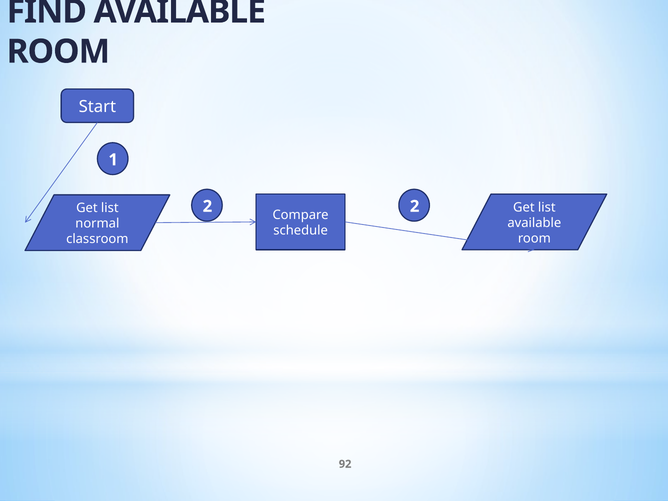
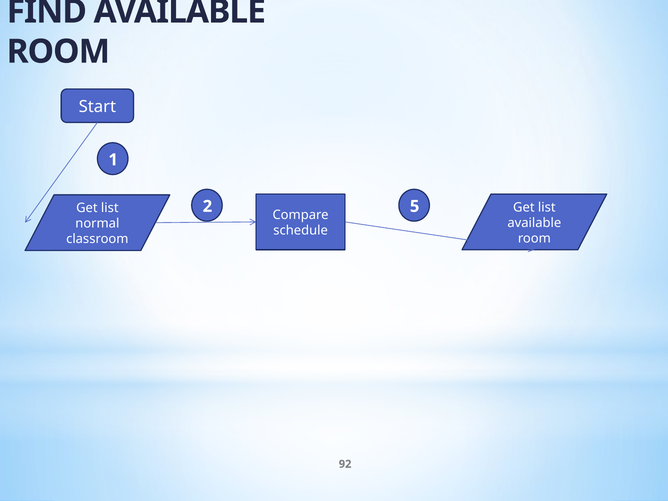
2 2: 2 -> 5 (415, 206)
